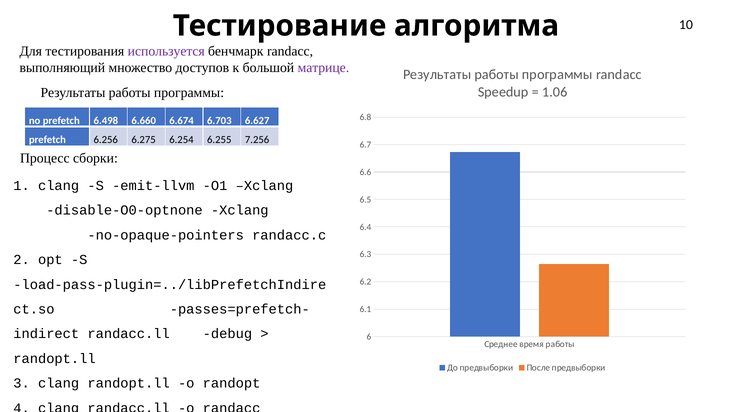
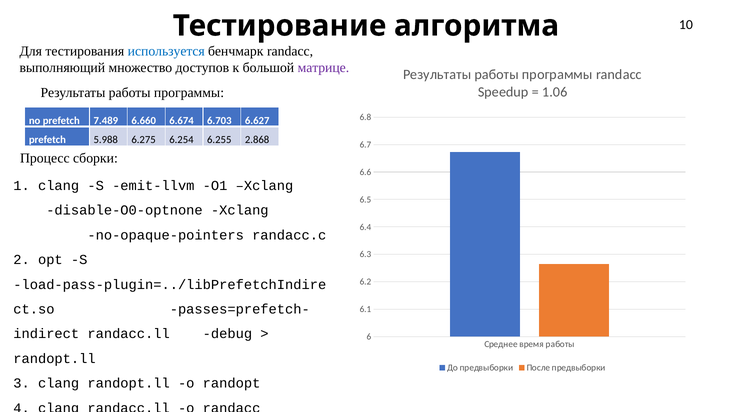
используется colour: purple -> blue (166, 51)
6.498: 6.498 -> 7.489 (106, 120)
6.256: 6.256 -> 5.988 (106, 140)
7.256: 7.256 -> 2.868 (257, 140)
